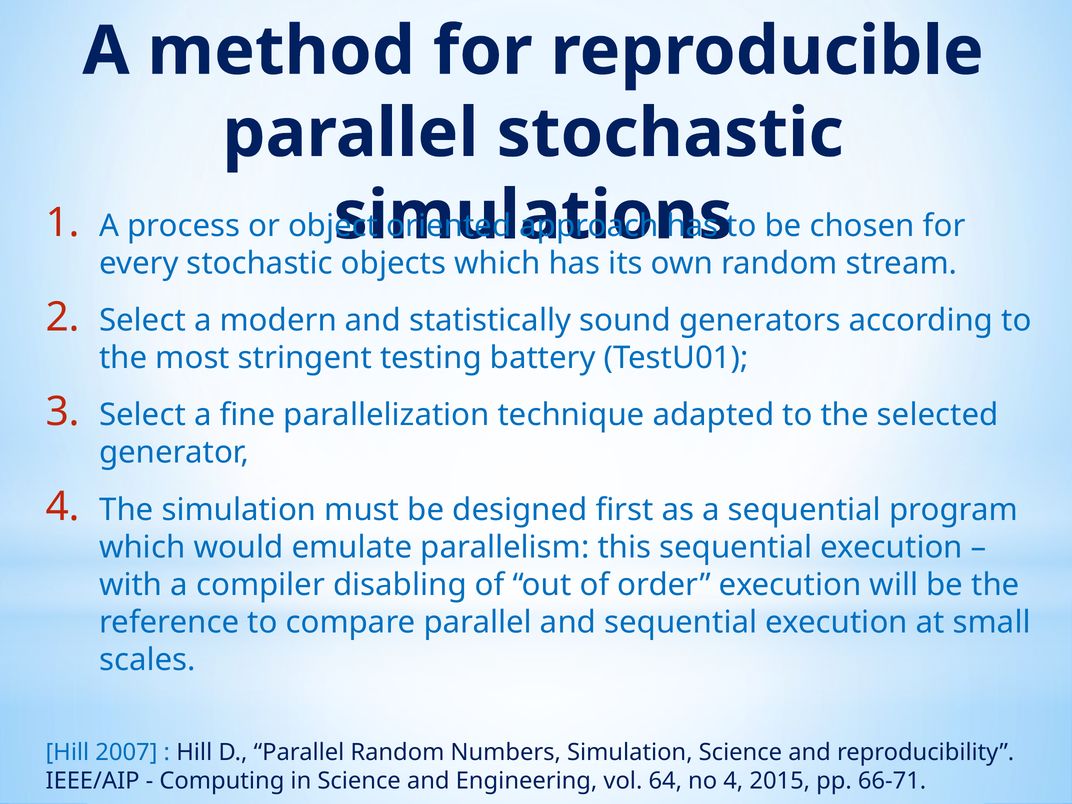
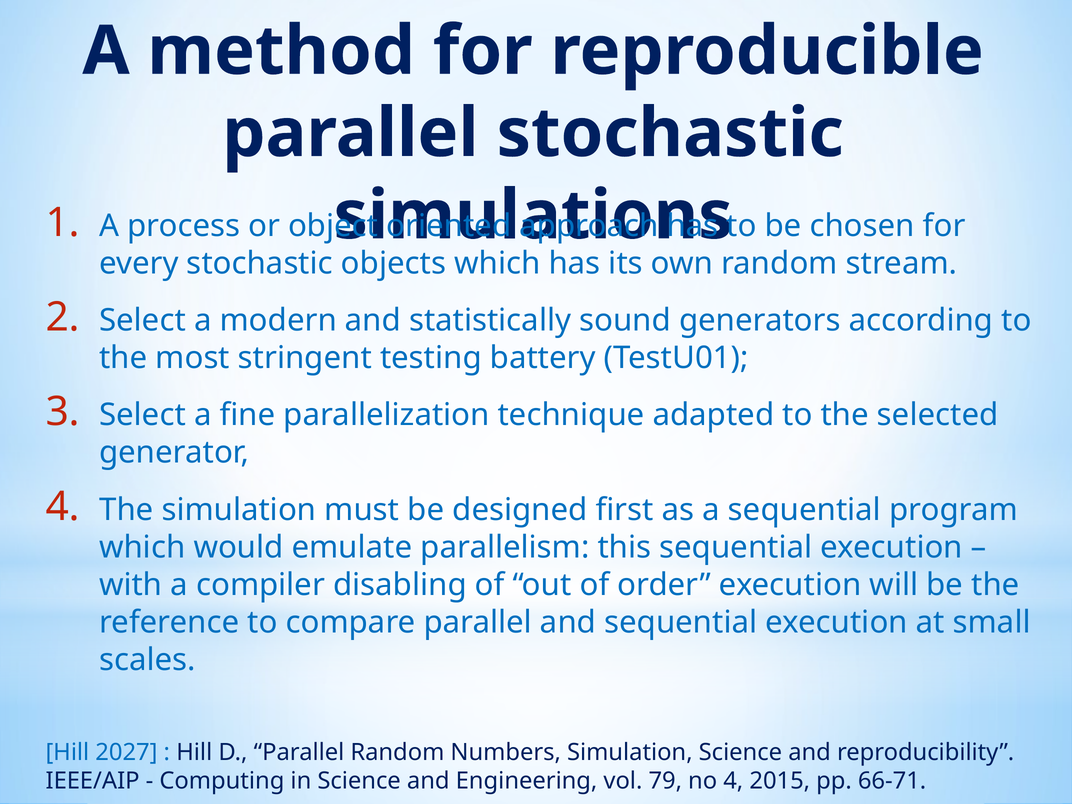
2007: 2007 -> 2027 (126, 753)
64: 64 -> 79 (665, 781)
